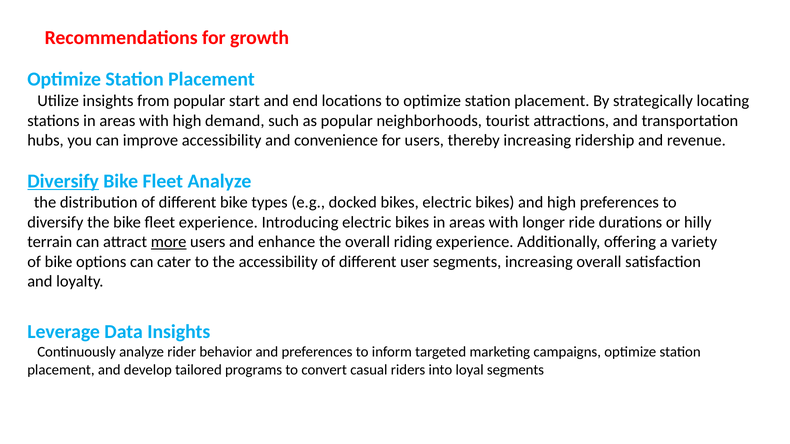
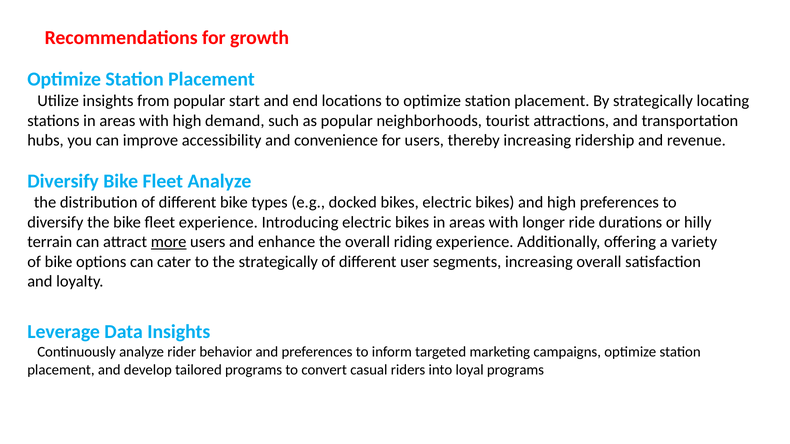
Diversify underline: present -> none (63, 181)
the accessibility: accessibility -> strategically (278, 262)
loyal segments: segments -> programs (515, 370)
